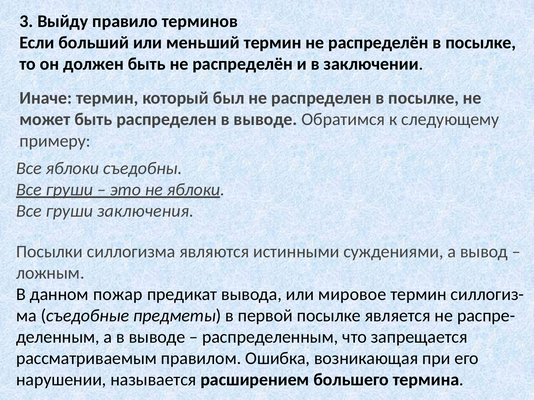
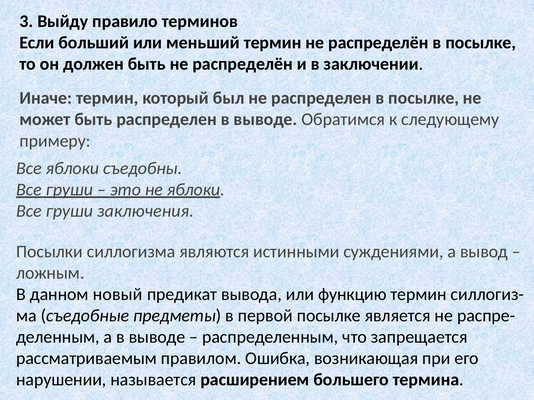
пожар: пожар -> новый (118, 295)
мировое: мировое -> функцию (352, 295)
